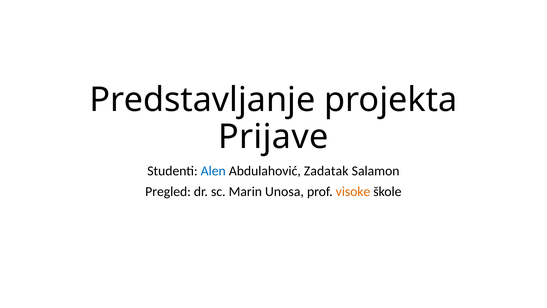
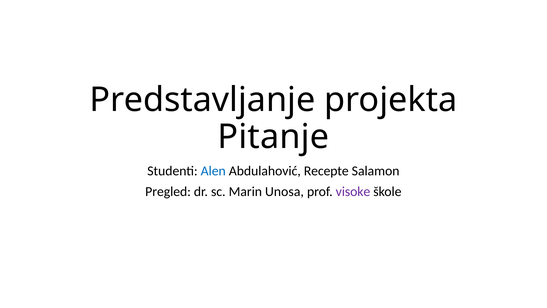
Prijave: Prijave -> Pitanje (273, 137)
Zadatak: Zadatak -> Recepte (326, 171)
visoke colour: orange -> purple (353, 191)
